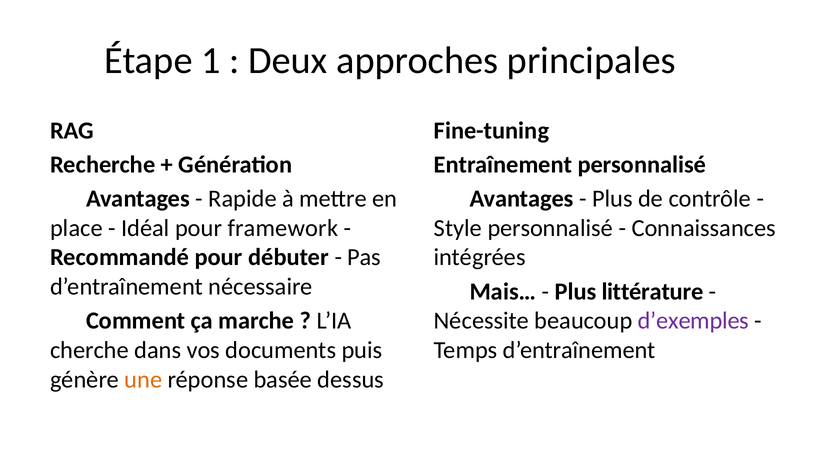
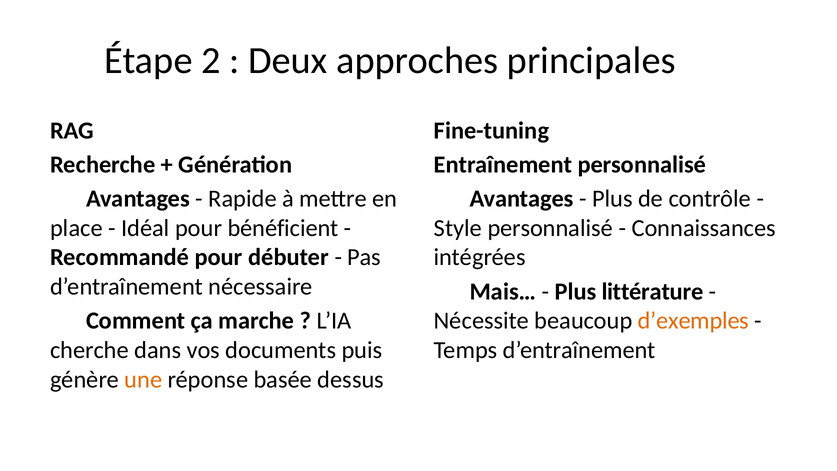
1: 1 -> 2 (211, 61)
framework: framework -> bénéficient (283, 228)
d’exemples colour: purple -> orange (693, 321)
